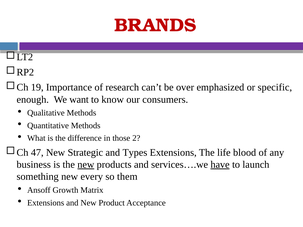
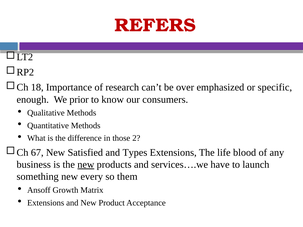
BRANDS: BRANDS -> REFERS (155, 25)
19: 19 -> 18 (37, 87)
want: want -> prior (79, 100)
47: 47 -> 67 (37, 153)
Strategic: Strategic -> Satisfied (85, 153)
have underline: present -> none (220, 165)
